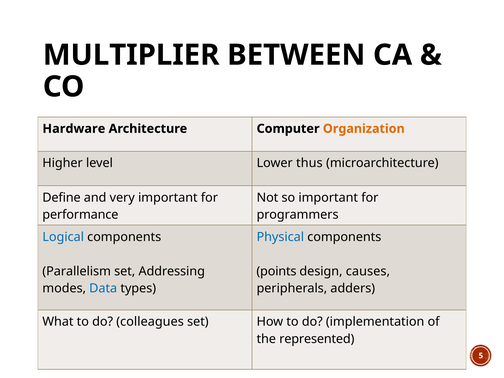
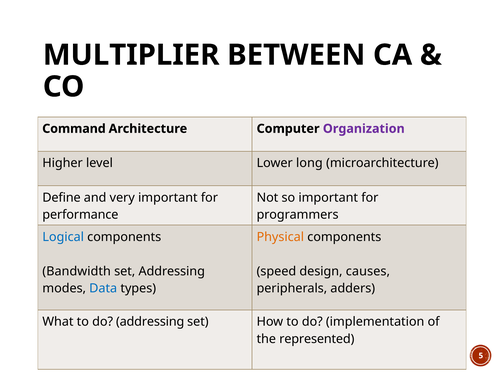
Hardware: Hardware -> Command (74, 129)
Organization colour: orange -> purple (364, 129)
thus: thus -> long (309, 163)
Physical colour: blue -> orange (280, 237)
Parallelism: Parallelism -> Bandwidth (77, 271)
points: points -> speed (276, 271)
do colleagues: colleagues -> addressing (150, 322)
